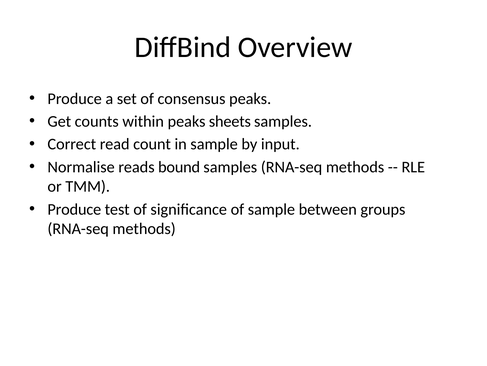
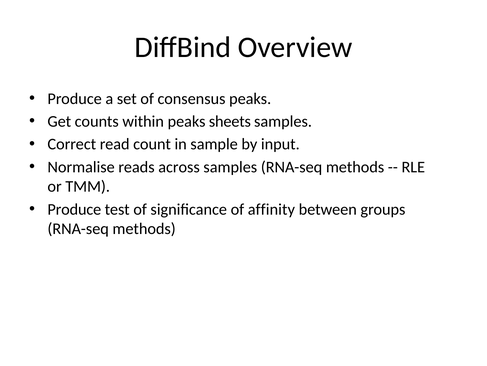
bound: bound -> across (179, 167)
of sample: sample -> affinity (271, 209)
